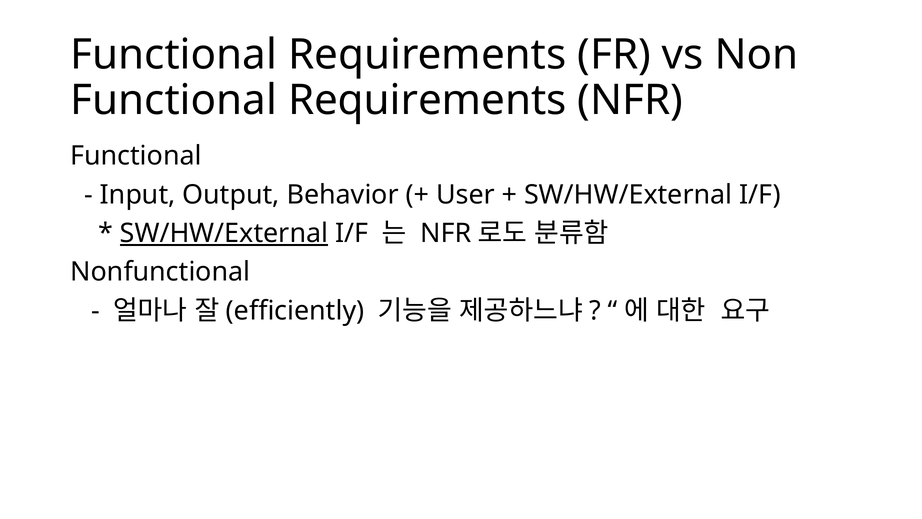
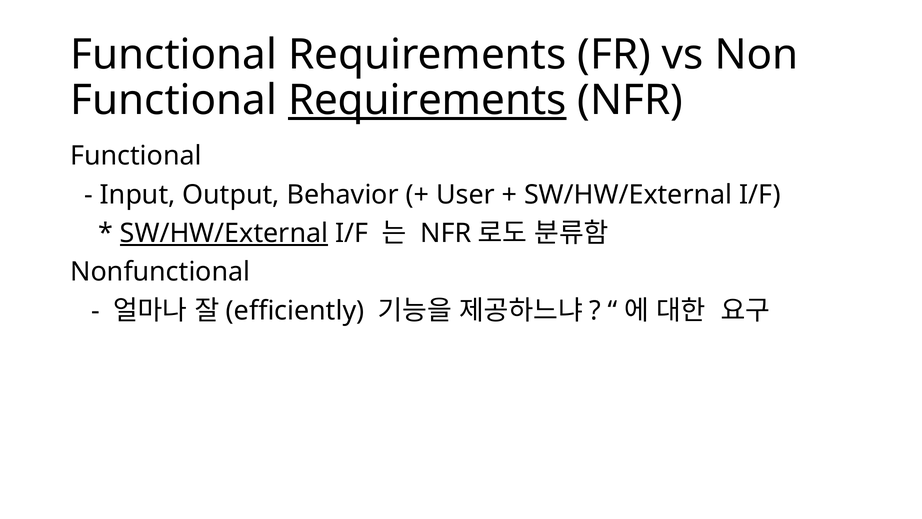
Requirements underline: none -> present (427, 100)
